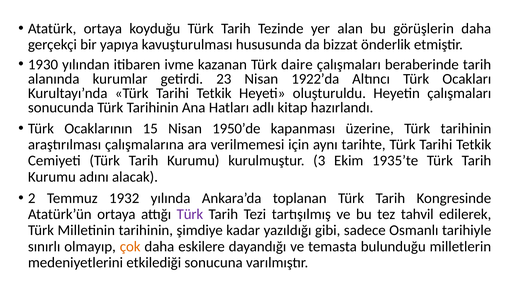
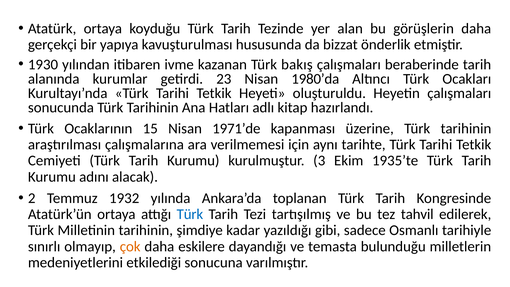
daire: daire -> bakış (297, 65)
1922’da: 1922’da -> 1980’da (315, 79)
1950’de: 1950’de -> 1971’de (236, 129)
Türk colour: purple -> blue (190, 214)
